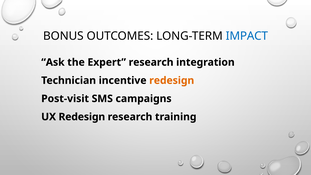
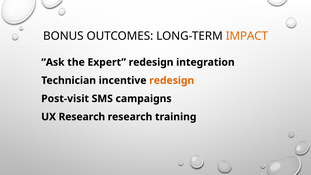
IMPACT colour: blue -> orange (247, 36)
Expert research: research -> redesign (151, 62)
UX Redesign: Redesign -> Research (82, 117)
